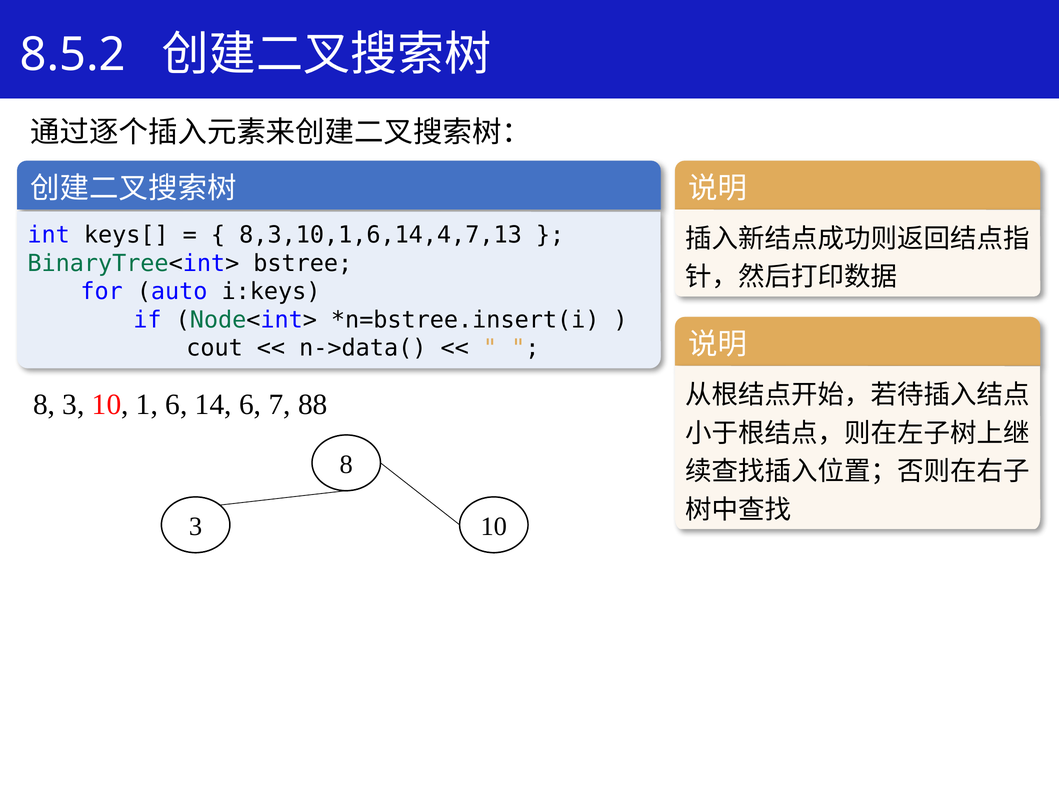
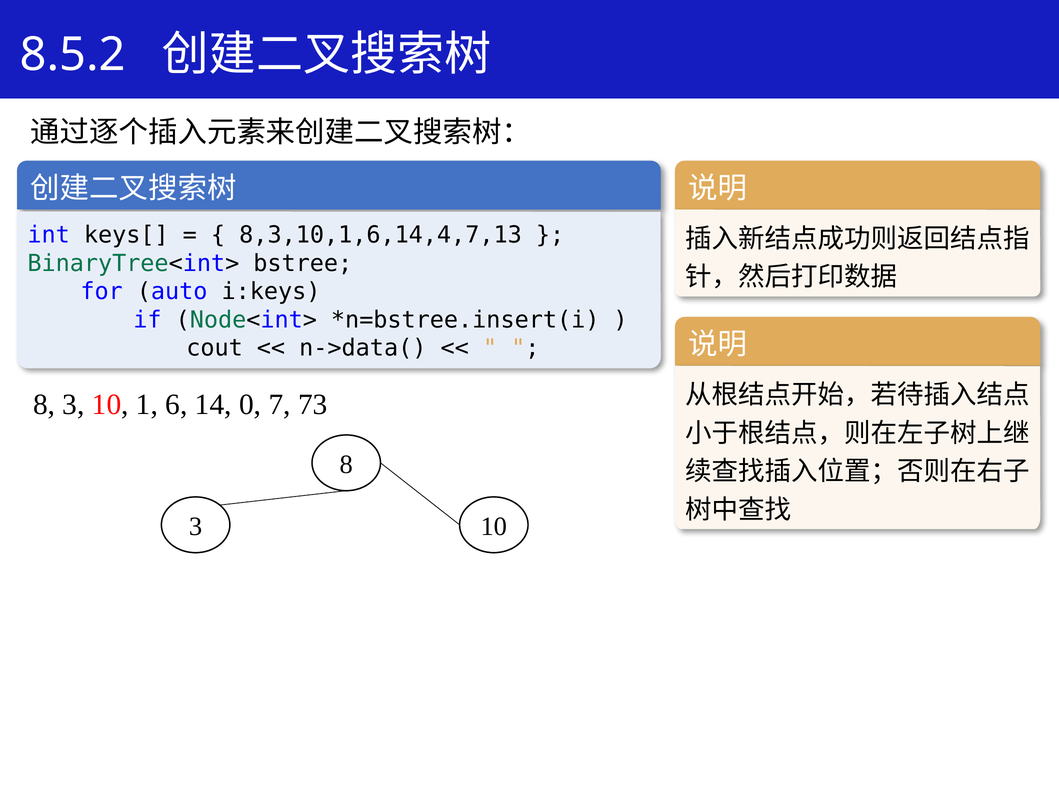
14 6: 6 -> 0 (250, 405)
88: 88 -> 73 (313, 405)
